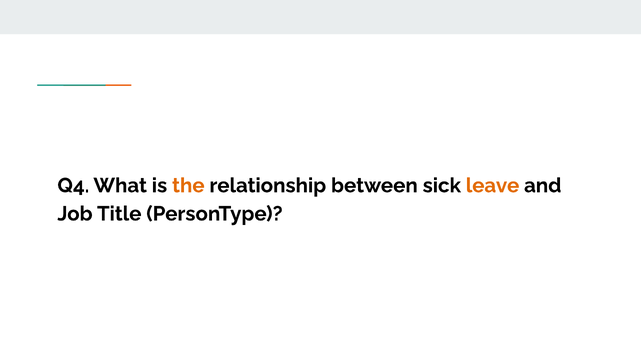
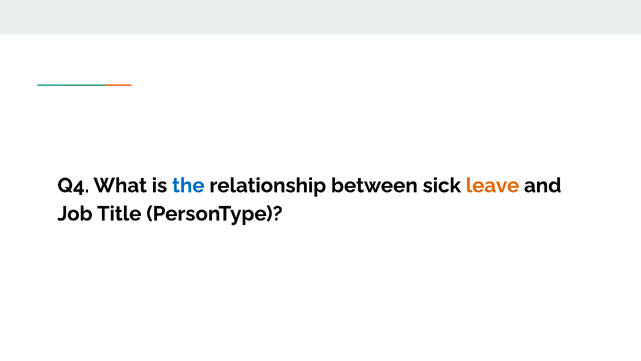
the colour: orange -> blue (188, 185)
